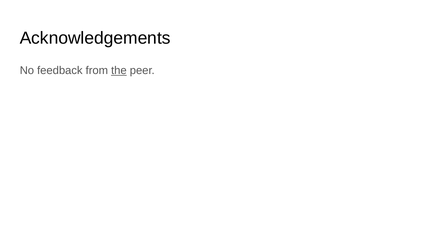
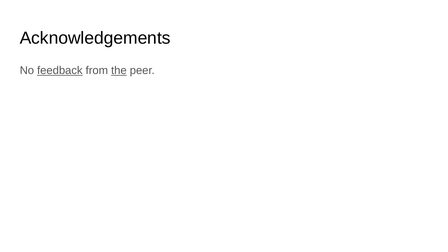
feedback underline: none -> present (60, 70)
